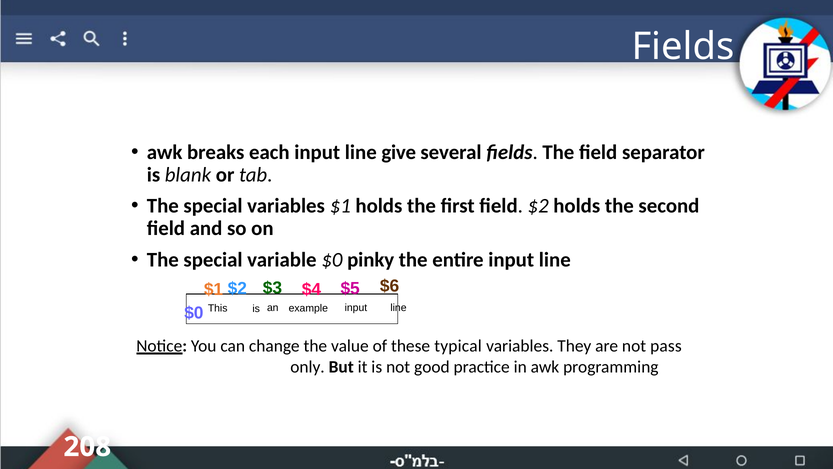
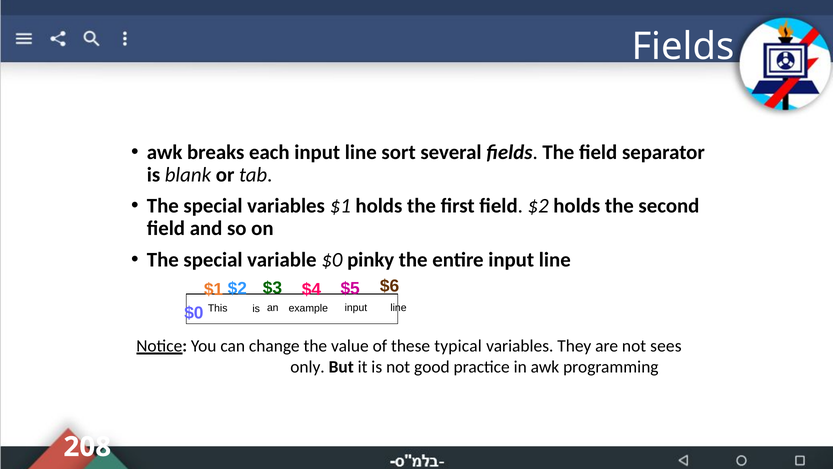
give: give -> sort (399, 152)
pass: pass -> sees (666, 346)
